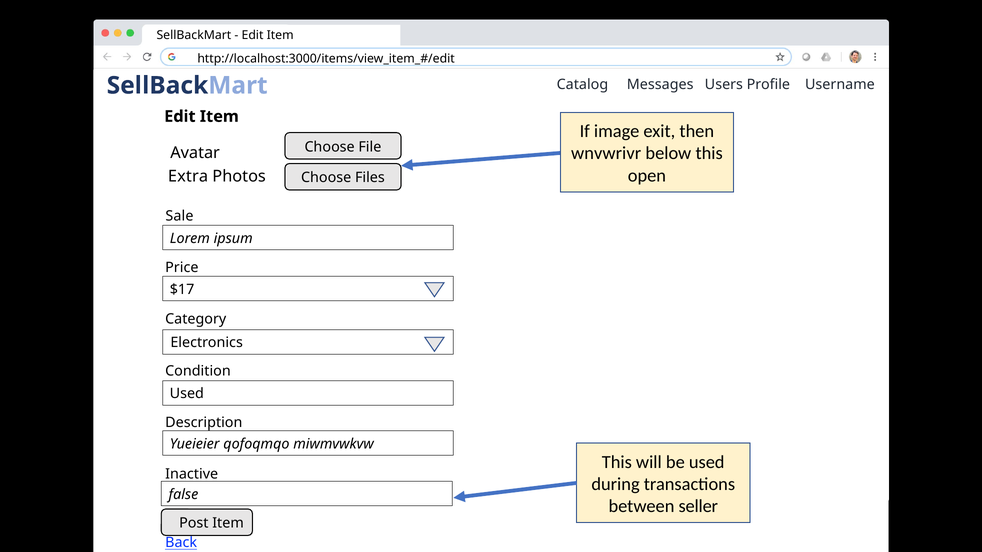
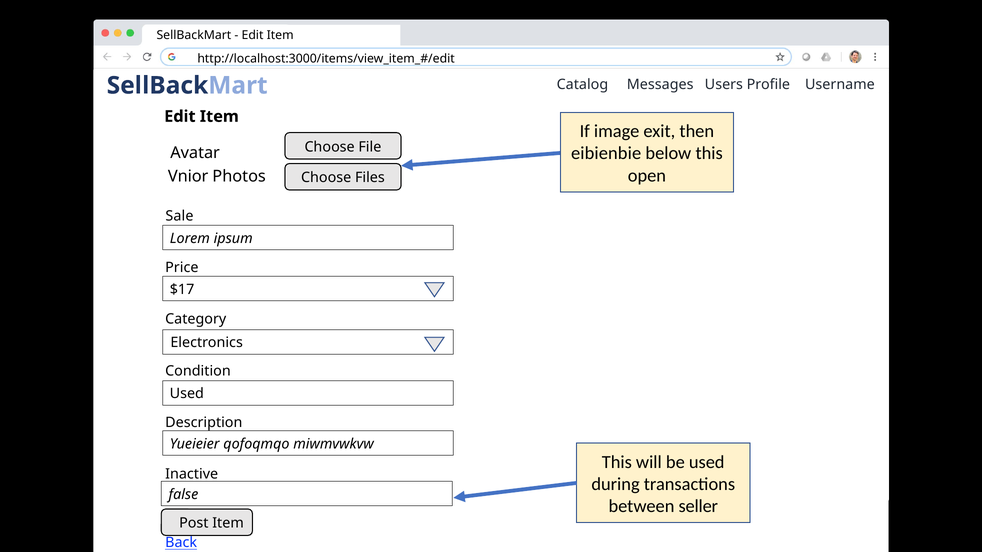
wnvwrivr: wnvwrivr -> eibienbie (606, 153)
Extra: Extra -> Vnior (188, 176)
